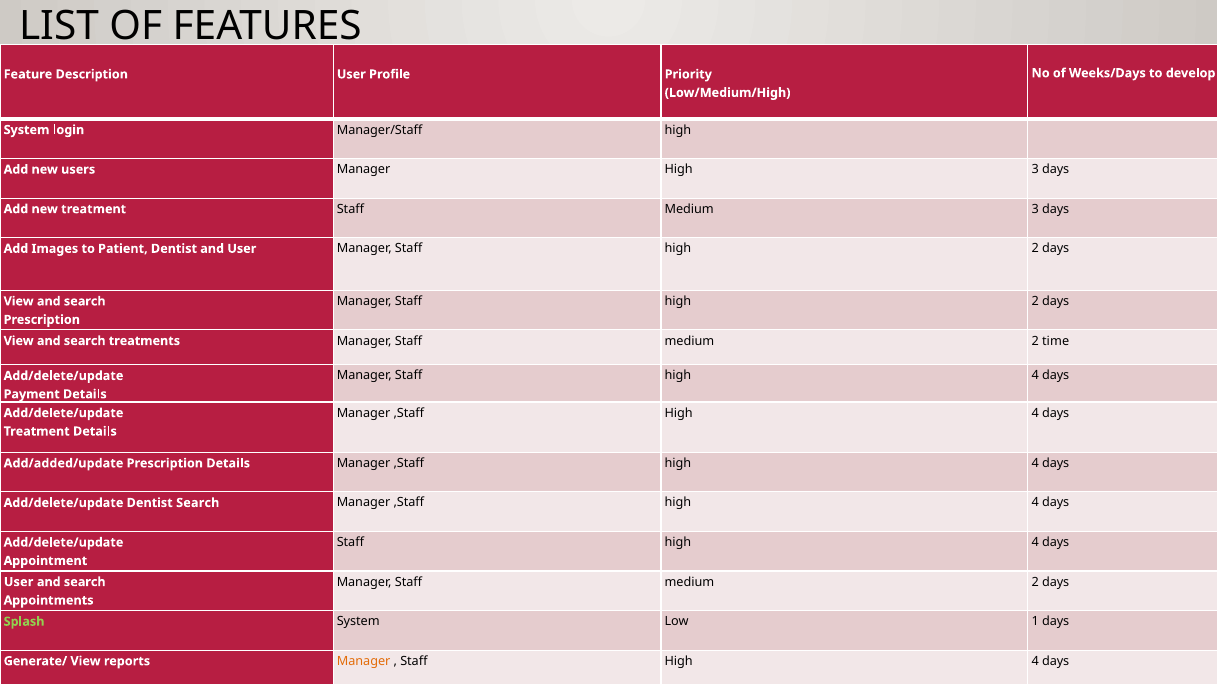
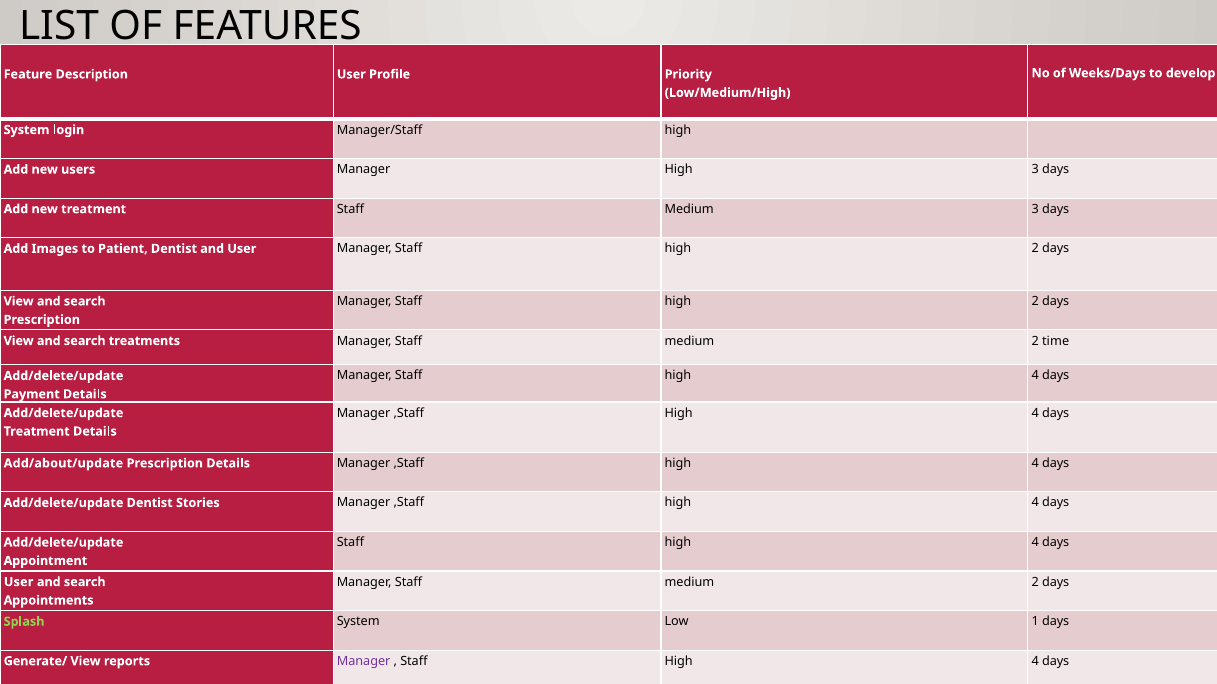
Add/added/update: Add/added/update -> Add/about/update (63, 464)
Dentist Search: Search -> Stories (198, 503)
Manager colour: orange -> purple (364, 662)
